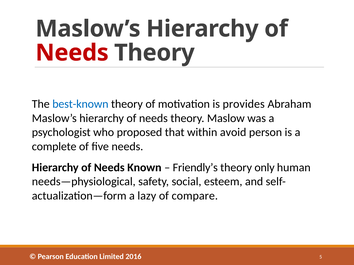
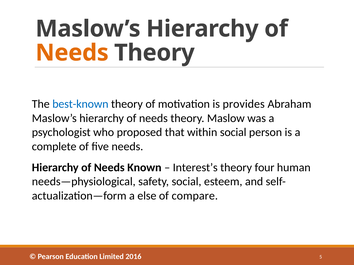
Needs colour: red -> orange (72, 53)
within avoid: avoid -> social (233, 133)
Friendly’s: Friendly’s -> Interest’s (195, 168)
only: only -> four (265, 168)
lazy: lazy -> else (147, 196)
